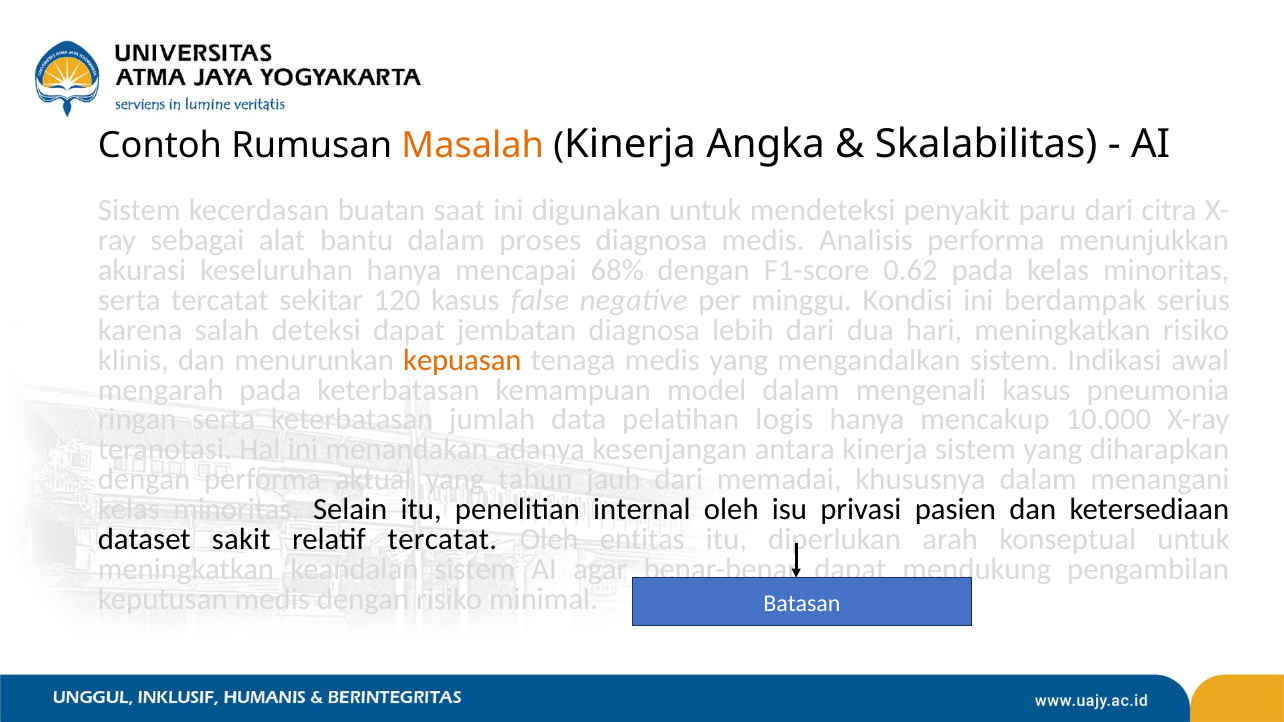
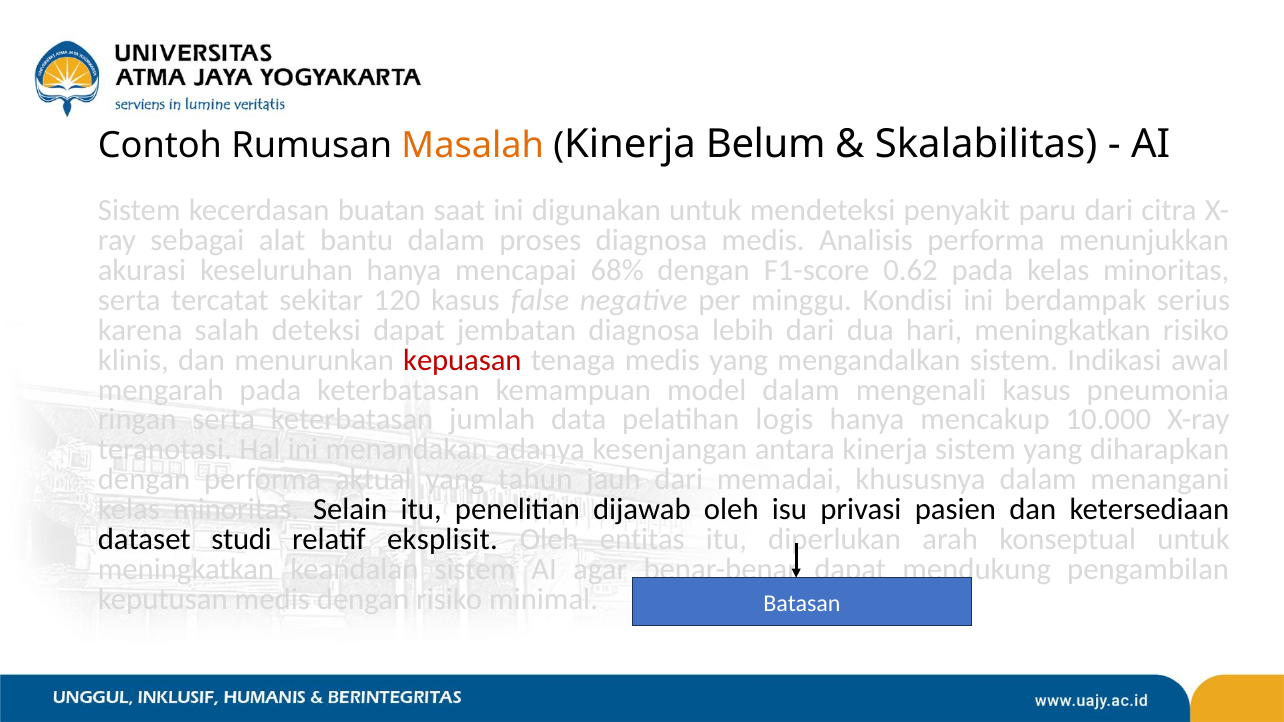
Angka: Angka -> Belum (766, 145)
kepuasan colour: orange -> red (462, 360)
internal: internal -> dijawab (642, 510)
sakit: sakit -> studi (242, 539)
relatif tercatat: tercatat -> eksplisit (442, 539)
